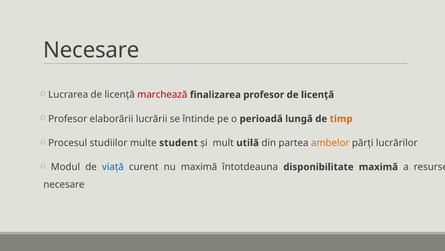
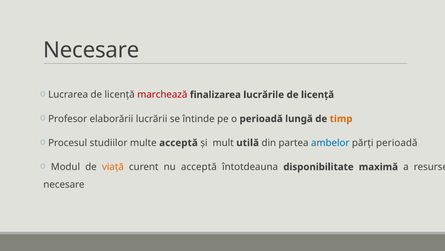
finalizarea profesor: profesor -> lucrările (264, 94)
multe student: student -> acceptă (178, 143)
ambelor colour: orange -> blue (330, 143)
părți lucrărilor: lucrărilor -> perioadă (397, 143)
viață colour: blue -> orange (113, 167)
nu maximă: maximă -> acceptă (199, 167)
